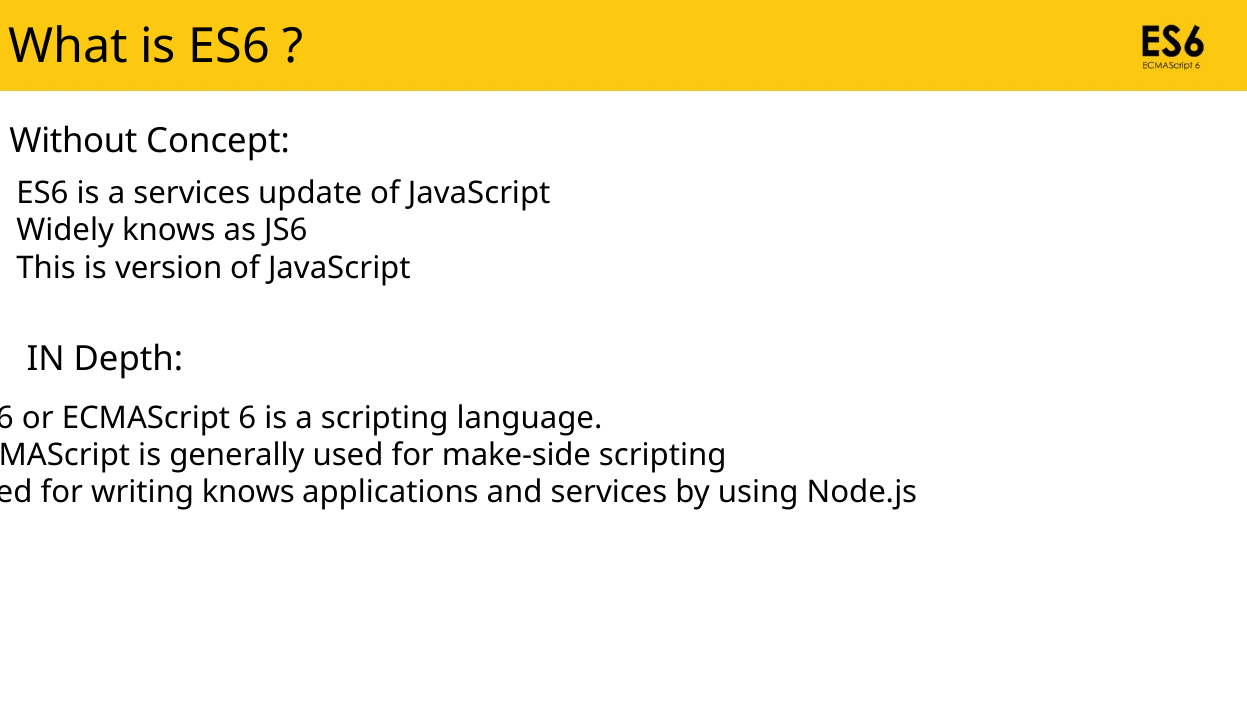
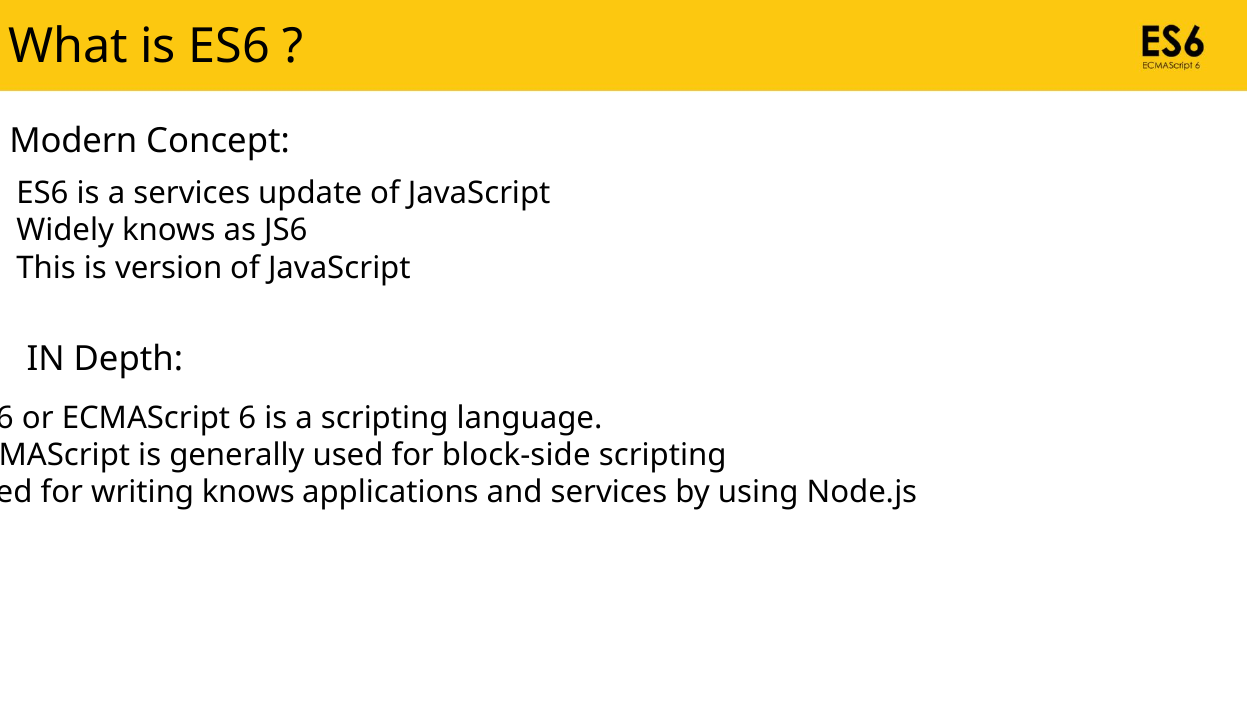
Without: Without -> Modern (73, 141)
make-side: make-side -> block-side (516, 455)
